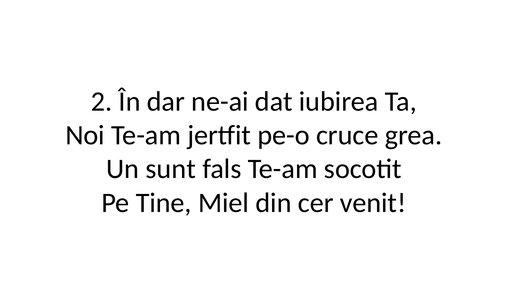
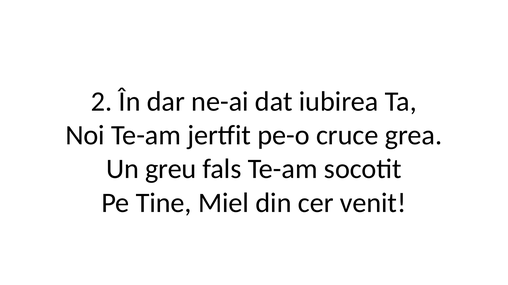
sunt: sunt -> greu (171, 169)
